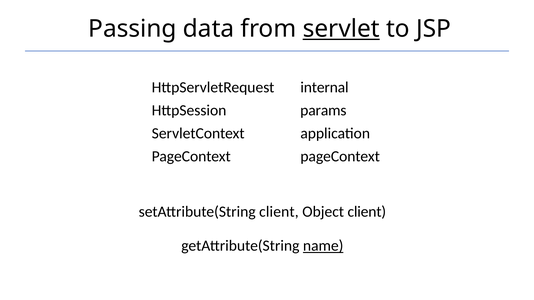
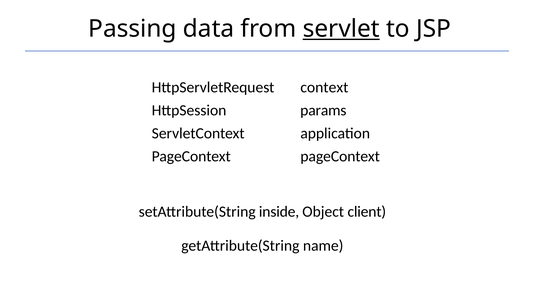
internal: internal -> context (324, 87)
setAttribute(String client: client -> inside (279, 212)
name underline: present -> none (323, 246)
